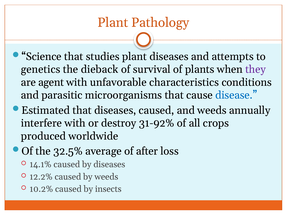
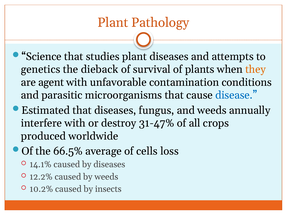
they colour: purple -> orange (256, 69)
characteristics: characteristics -> contamination (184, 82)
diseases caused: caused -> fungus (156, 110)
31-92%: 31-92% -> 31-47% (157, 123)
32.5%: 32.5% -> 66.5% (68, 151)
after: after -> cells (147, 151)
